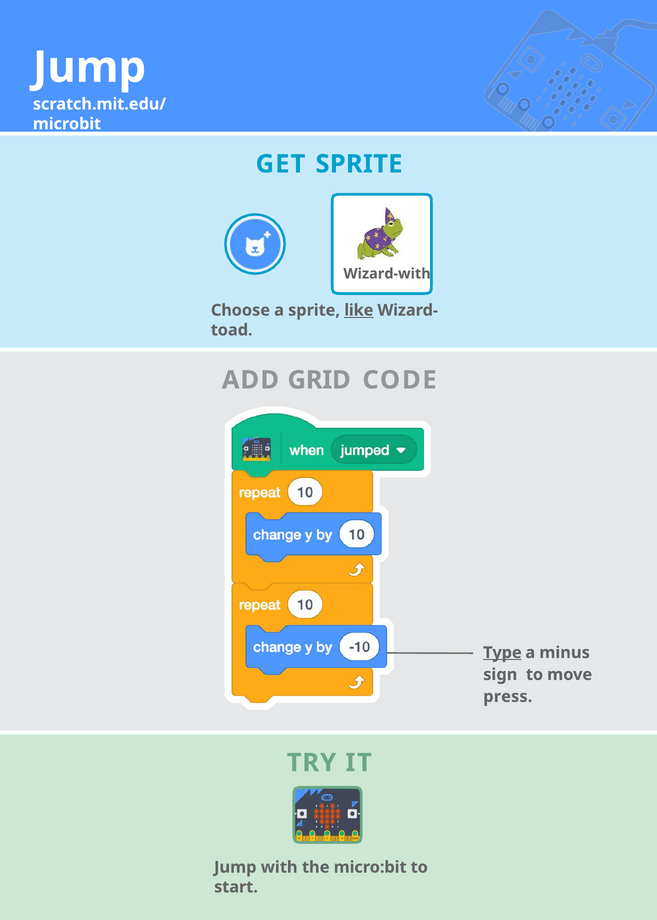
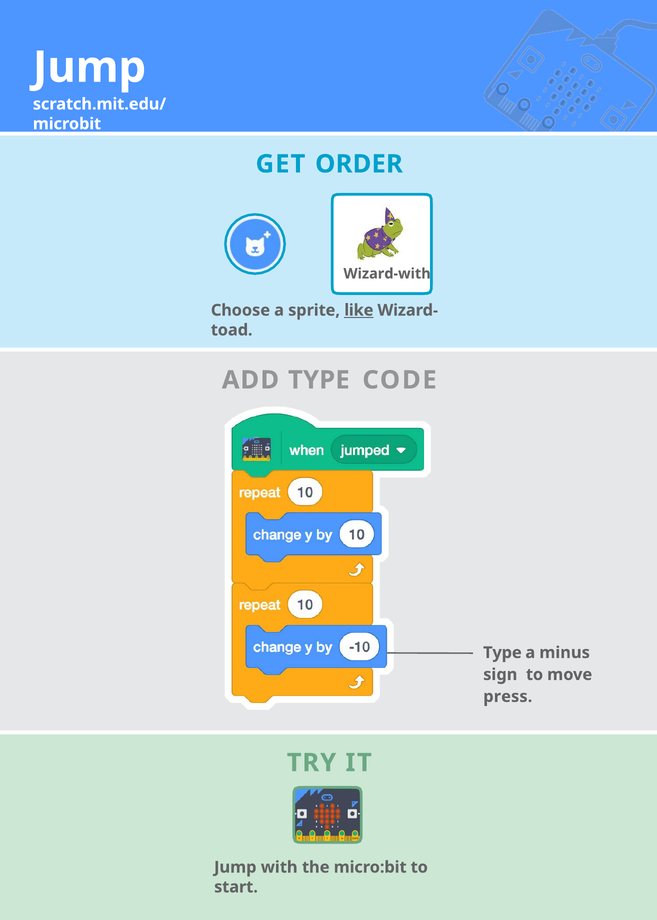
GET SPRITE: SPRITE -> ORDER (359, 164)
ADD GRID: GRID -> TYPE (319, 380)
Type underline: present -> none (502, 653)
